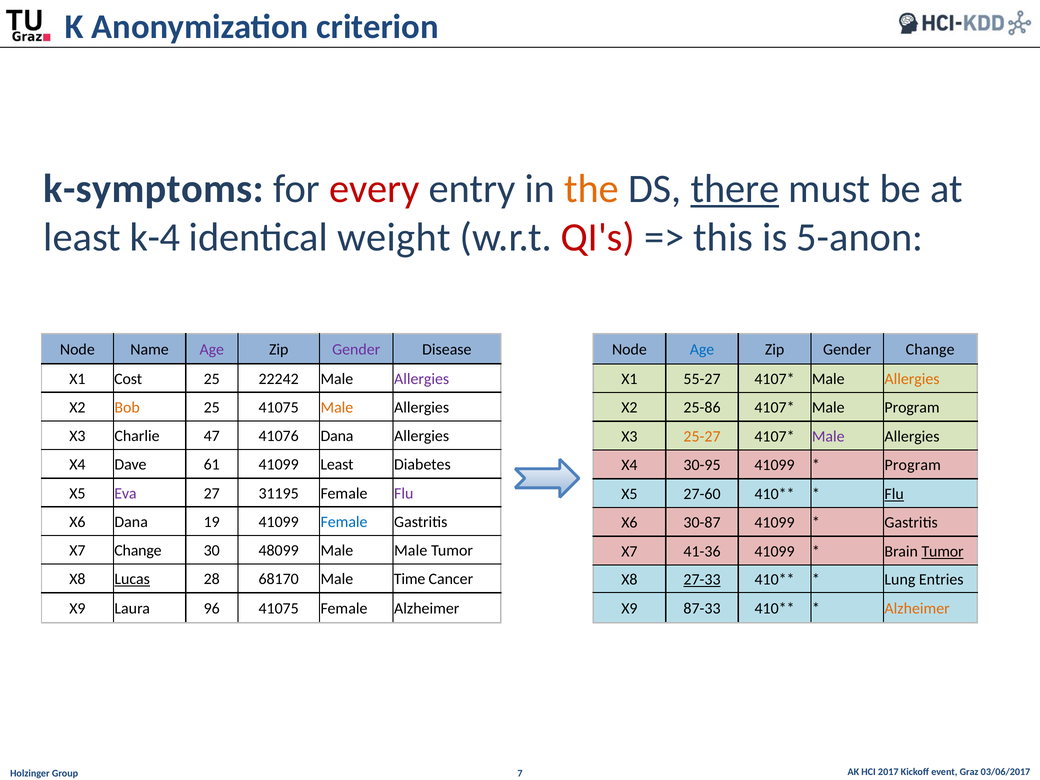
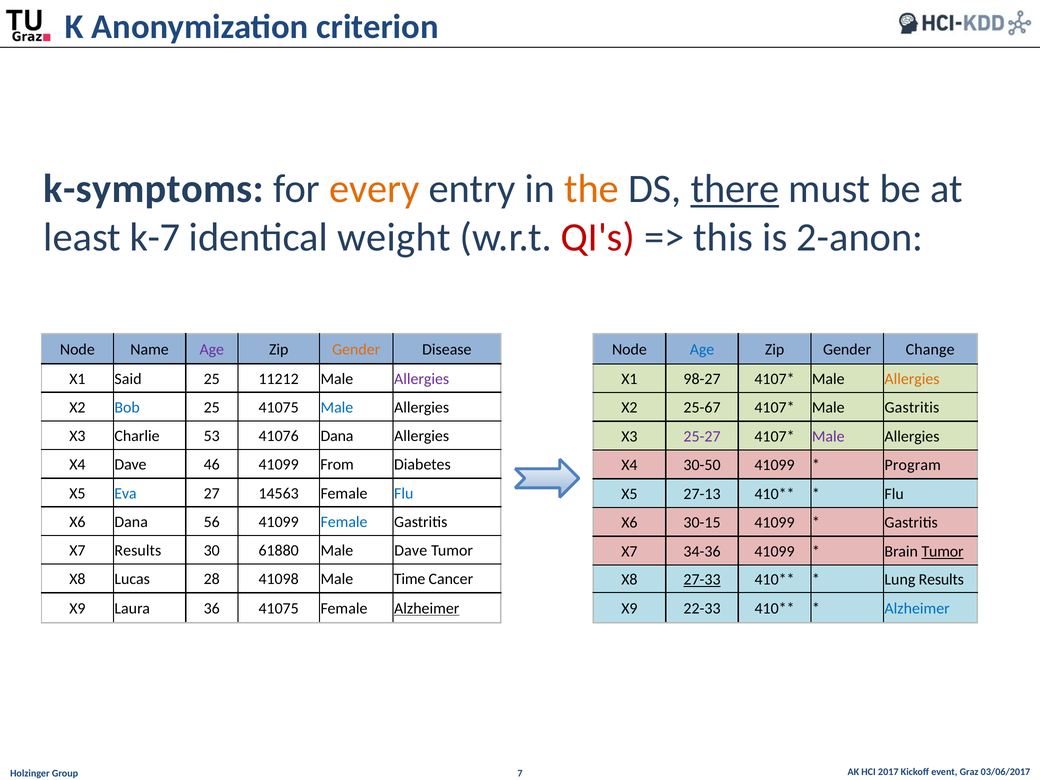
every colour: red -> orange (374, 189)
k-4: k-4 -> k-7 (155, 237)
5-anon: 5-anon -> 2-anon (860, 237)
Gender colour: purple -> orange (356, 349)
Cost: Cost -> Said (128, 379)
22242: 22242 -> 11212 (279, 379)
55-27: 55-27 -> 98-27 (702, 379)
Bob colour: orange -> blue (127, 407)
Male colour: orange -> blue (337, 407)
25-86: 25-86 -> 25-67 (702, 408)
Male Program: Program -> Gastritis (912, 408)
47: 47 -> 53 (212, 436)
25-27 colour: orange -> purple (702, 436)
61: 61 -> 46 (212, 465)
41099 Least: Least -> From (337, 465)
30-95: 30-95 -> 30-50 (702, 465)
Eva colour: purple -> blue (125, 493)
31195: 31195 -> 14563 (279, 493)
Flu colour: purple -> blue (404, 493)
27-60: 27-60 -> 27-13 (702, 494)
Flu underline: present -> none (894, 494)
19: 19 -> 56 (212, 522)
30-87: 30-87 -> 30-15 (702, 523)
X7 Change: Change -> Results (138, 551)
48099: 48099 -> 61880 (279, 551)
Male Male: Male -> Dave (411, 551)
41-36: 41-36 -> 34-36 (702, 551)
Lucas underline: present -> none (132, 579)
68170: 68170 -> 41098 (279, 579)
Lung Entries: Entries -> Results (941, 579)
87-33: 87-33 -> 22-33 (702, 608)
Alzheimer colour: orange -> blue (917, 608)
96: 96 -> 36 (212, 608)
Alzheimer underline: none -> present (427, 608)
